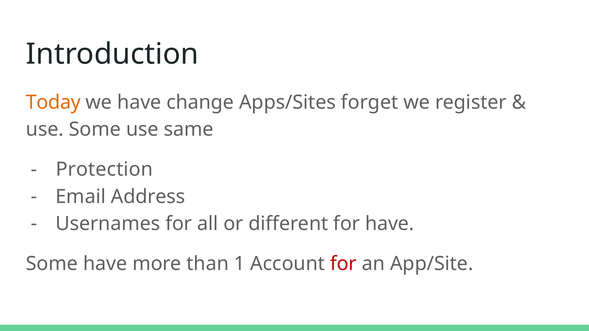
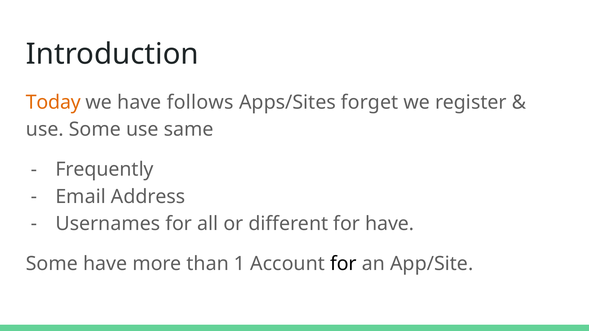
change: change -> follows (200, 102)
Protection: Protection -> Frequently (105, 170)
for colour: red -> black (343, 264)
